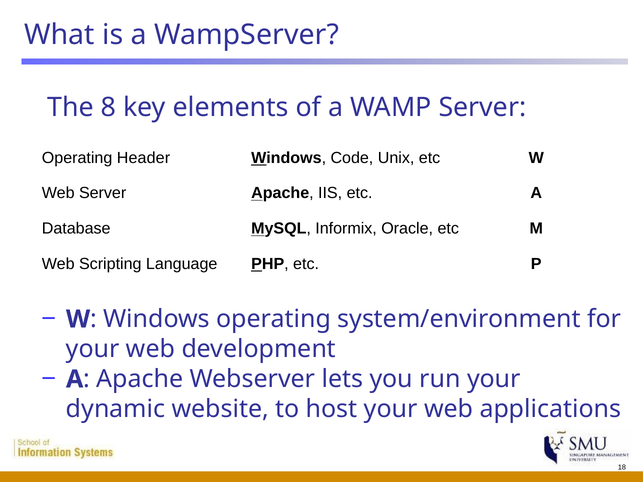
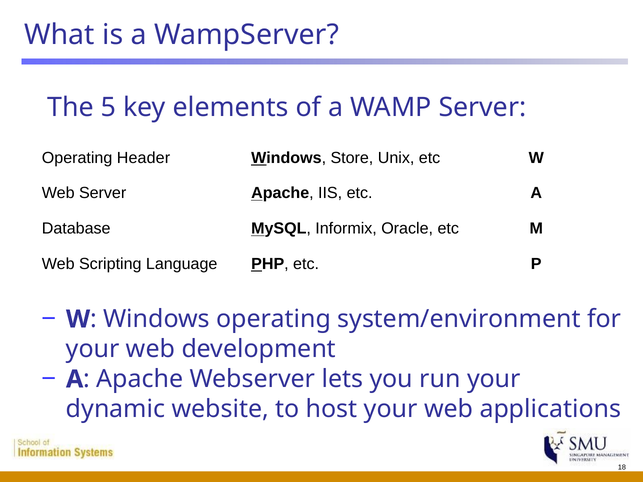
8: 8 -> 5 (108, 107)
Code: Code -> Store (352, 158)
